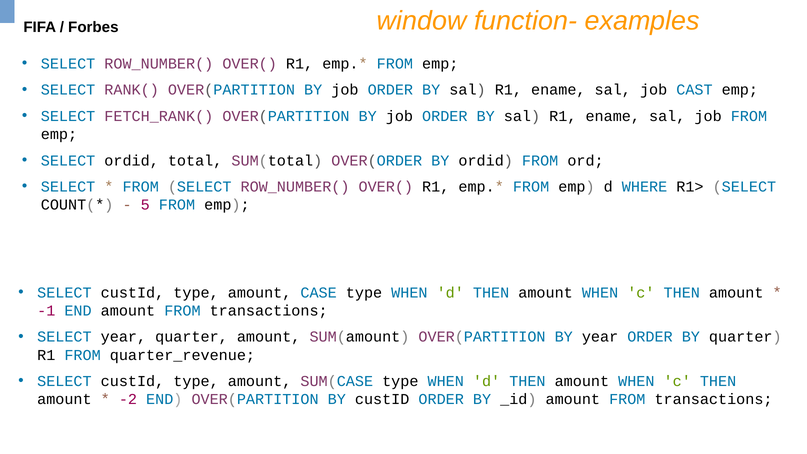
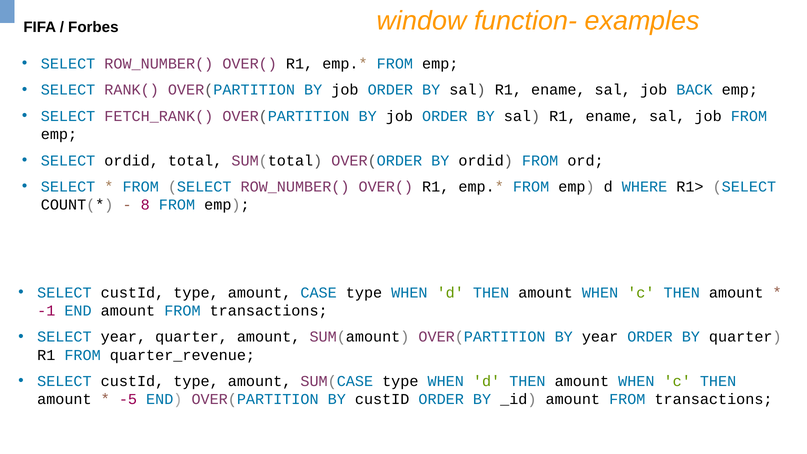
CAST: CAST -> BACK (694, 90)
5: 5 -> 8 (145, 205)
-2: -2 -> -5 (128, 399)
